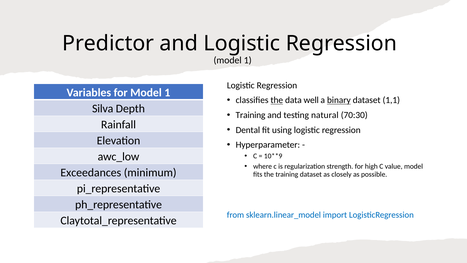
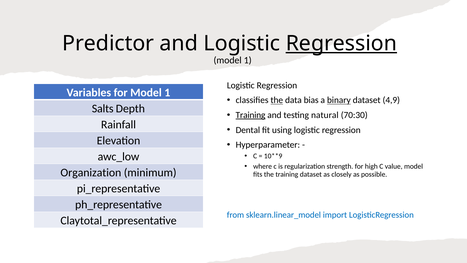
Regression underline: none -> present (341, 43)
well: well -> bias (311, 100)
1,1: 1,1 -> 4,9 (391, 100)
Silva: Silva -> Salts (103, 109)
Training underline: none -> present (251, 115)
Exceedances: Exceedances -> Organization (91, 173)
